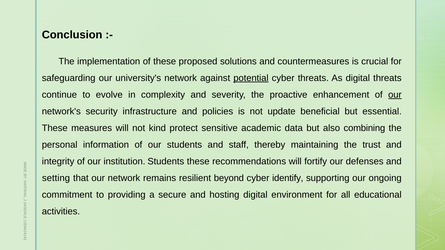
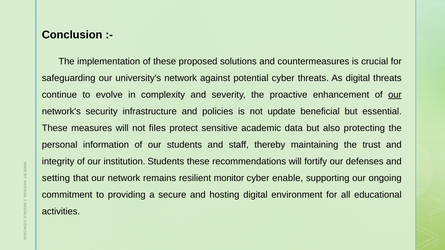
potential underline: present -> none (251, 78)
kind: kind -> files (157, 128)
combining: combining -> protecting (364, 128)
beyond: beyond -> monitor (229, 178)
identify: identify -> enable (288, 178)
